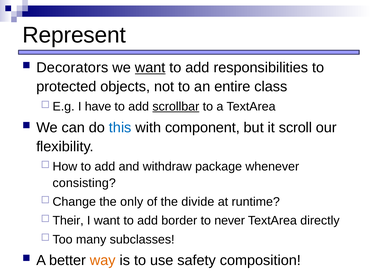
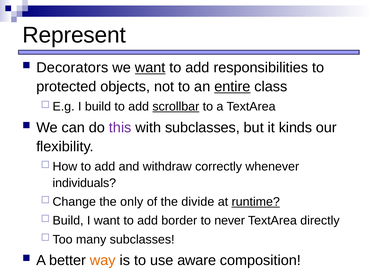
entire underline: none -> present (232, 87)
I have: have -> build (98, 107)
this colour: blue -> purple (120, 128)
with component: component -> subclasses (202, 128)
scroll: scroll -> kinds (295, 128)
package: package -> correctly (219, 167)
consisting: consisting -> individuals (84, 183)
runtime underline: none -> present (256, 202)
Their: Their -> Build (68, 221)
safety: safety -> aware (197, 260)
